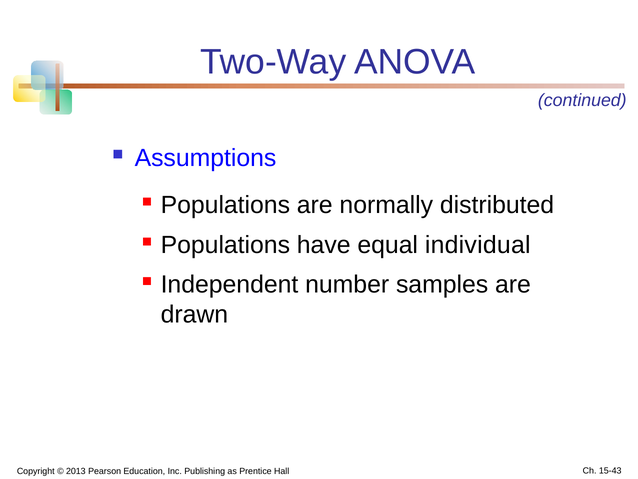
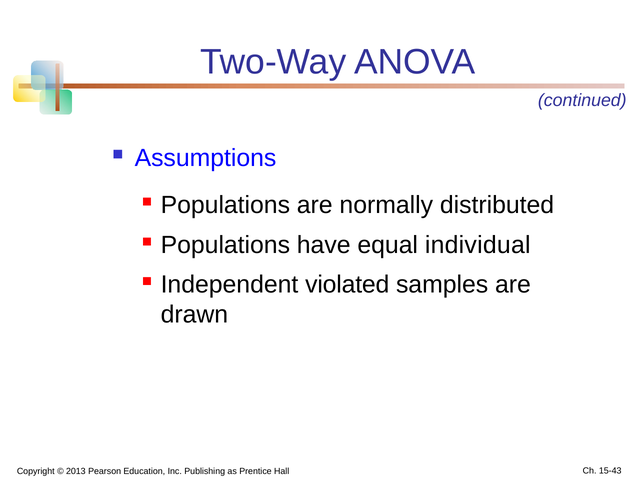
number: number -> violated (347, 284)
